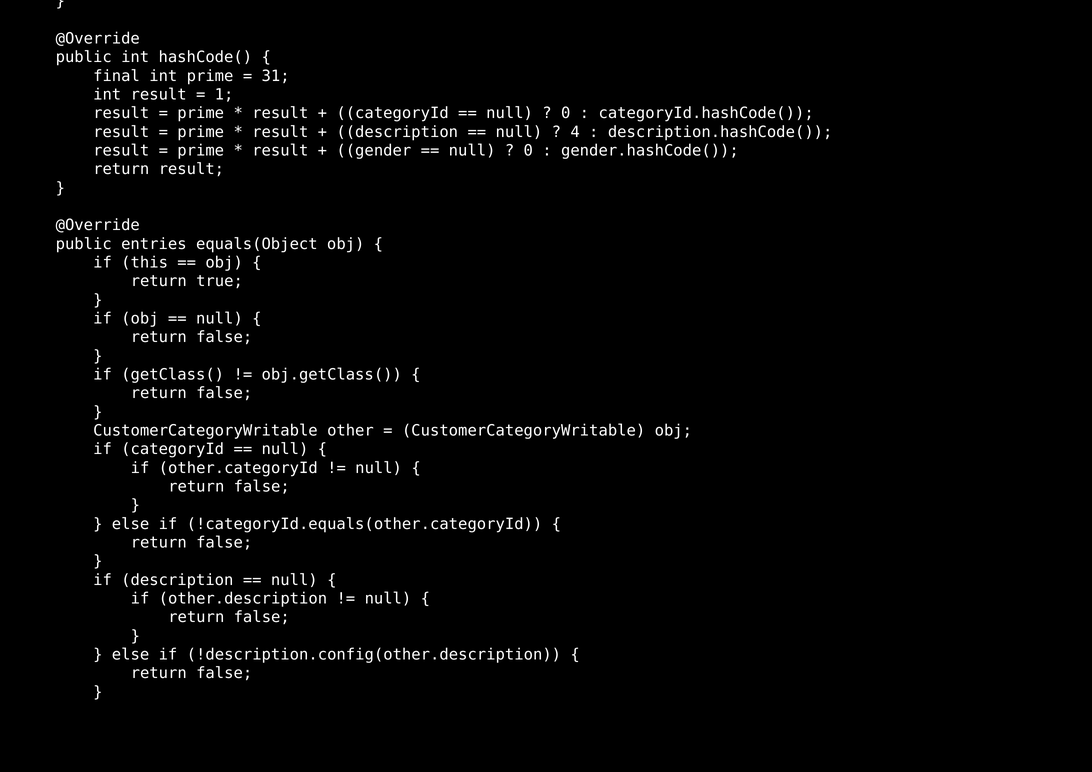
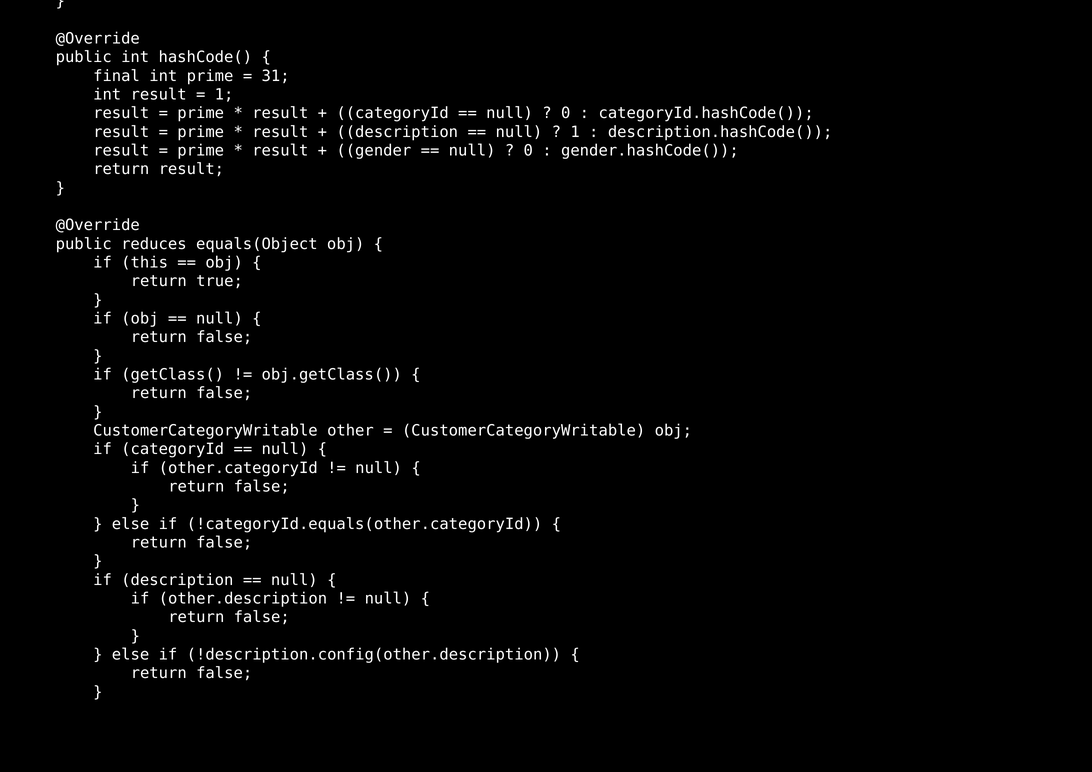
4: 4 -> 1 (575, 132)
entries: entries -> reduces (154, 244)
